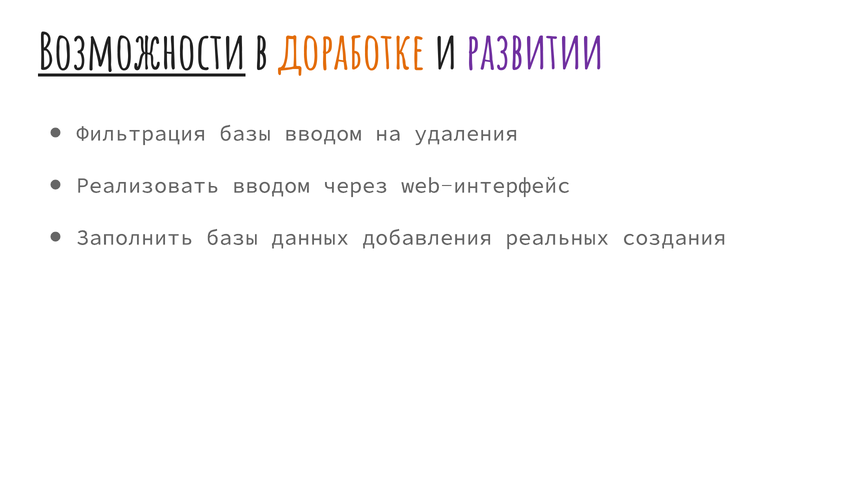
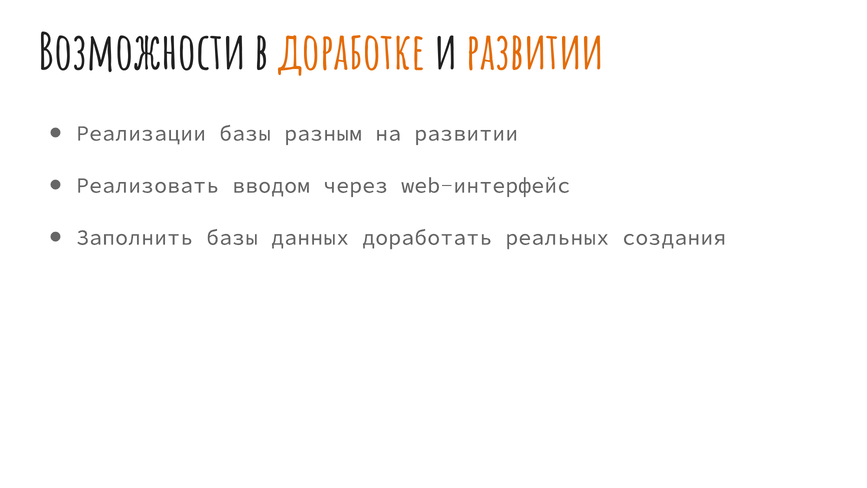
Возможности underline: present -> none (142, 53)
развитии colour: purple -> orange (535, 53)
Фильтрация: Фильтрация -> Реализации (141, 133)
базы вводом: вводом -> разным (323, 133)
на удаления: удаления -> развитии (466, 133)
добавления: добавления -> доработать (427, 237)
